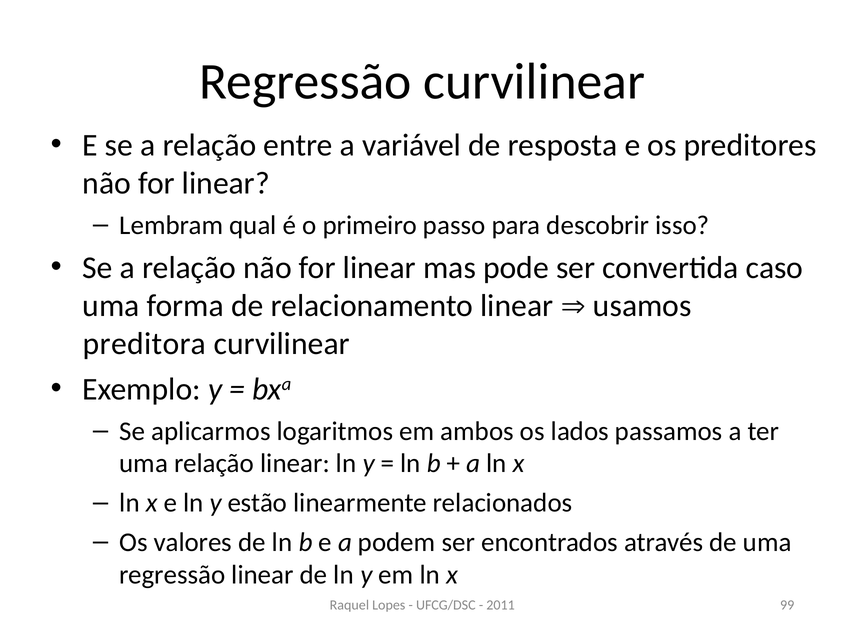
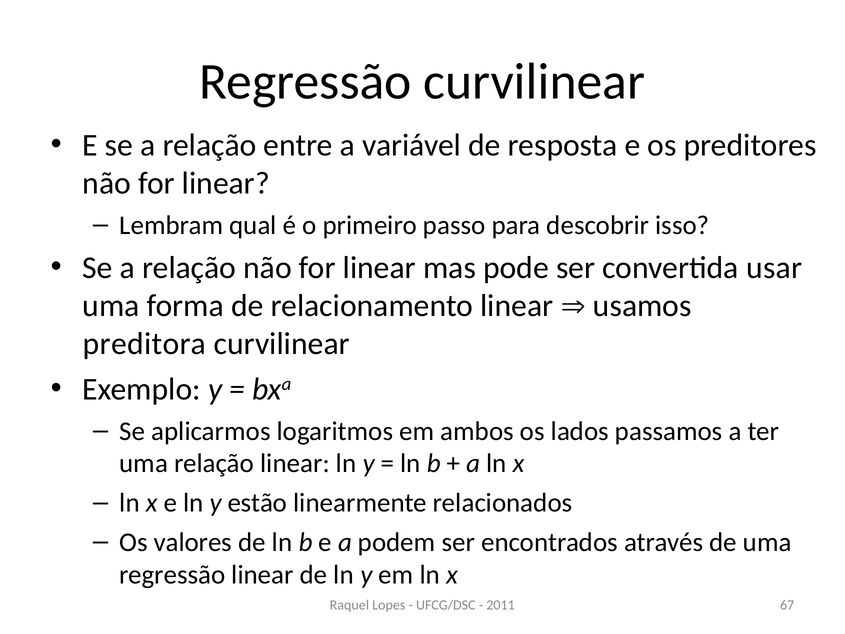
caso: caso -> usar (774, 268)
99: 99 -> 67 (787, 605)
